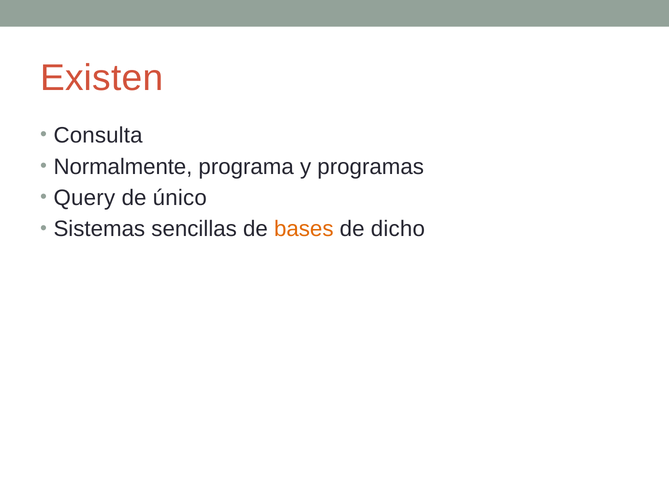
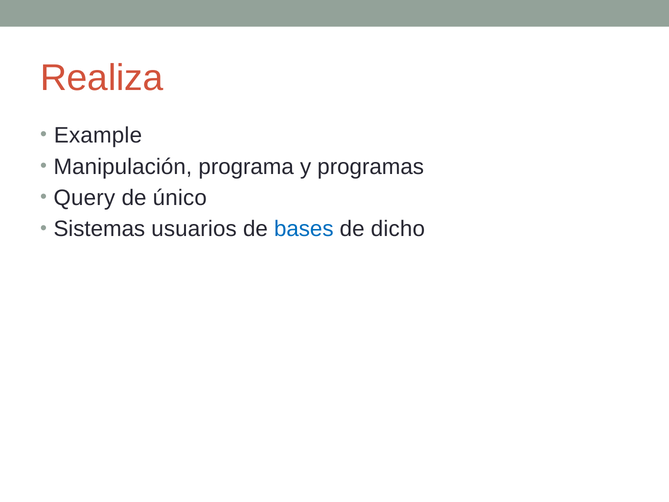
Existen: Existen -> Realiza (102, 78)
Consulta: Consulta -> Example (98, 135)
Normalmente: Normalmente -> Manipulación (123, 167)
sencillas: sencillas -> usuarios (194, 229)
bases colour: orange -> blue (304, 229)
